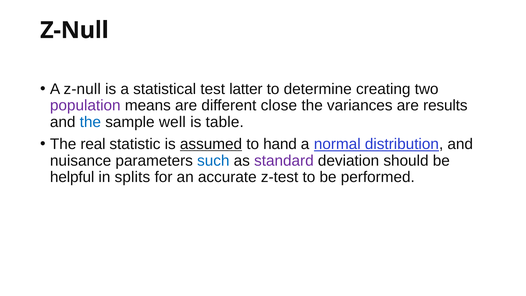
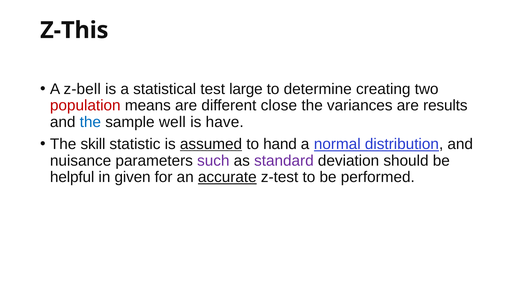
Z-Null: Z-Null -> Z-This (74, 30)
A z-null: z-null -> z-bell (82, 89)
latter: latter -> large (246, 89)
population colour: purple -> red (85, 105)
table: table -> have (225, 122)
real: real -> skill (93, 144)
such colour: blue -> purple (213, 161)
splits: splits -> given (133, 177)
accurate underline: none -> present (227, 177)
